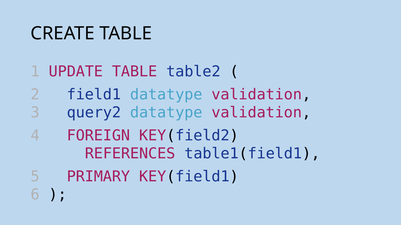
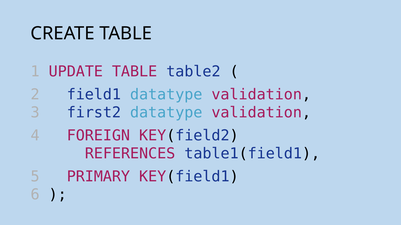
query2: query2 -> first2 (94, 113)
